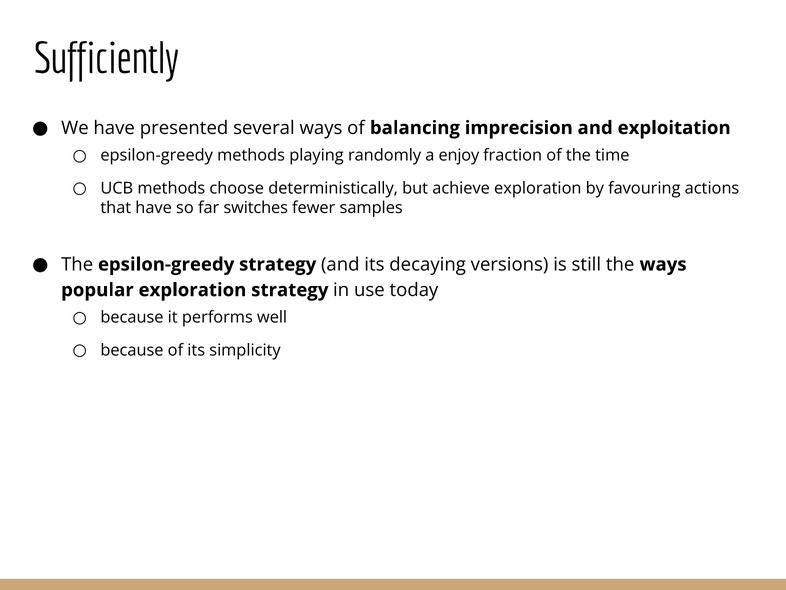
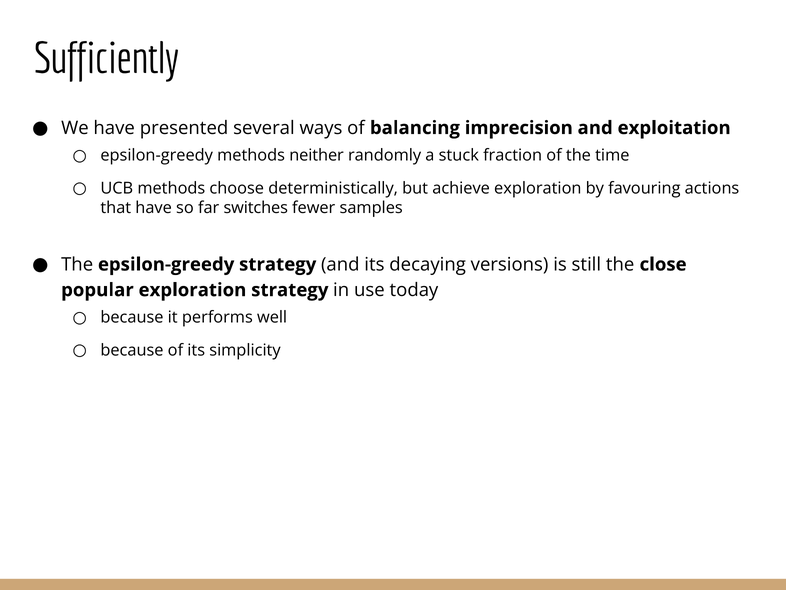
playing: playing -> neither (317, 155)
enjoy: enjoy -> stuck (459, 155)
the ways: ways -> close (663, 264)
